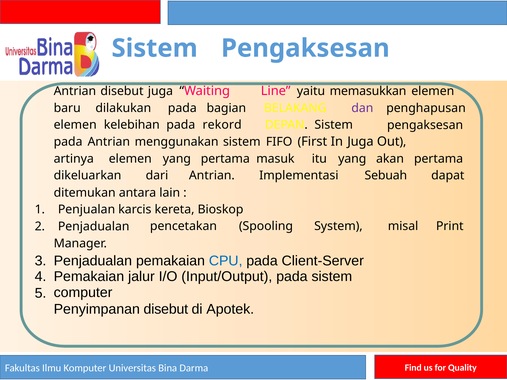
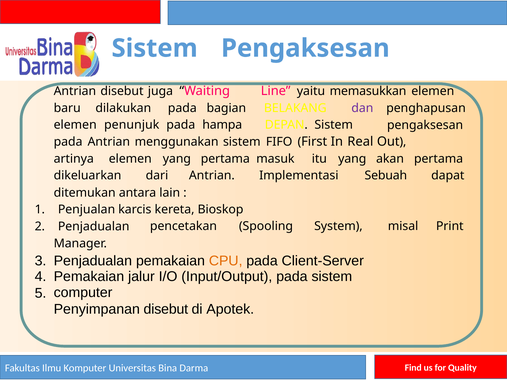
kelebihan: kelebihan -> penunjuk (132, 125)
rekord: rekord -> hampa (222, 125)
In Juga: Juga -> Real (360, 142)
CPU colour: blue -> orange (226, 261)
